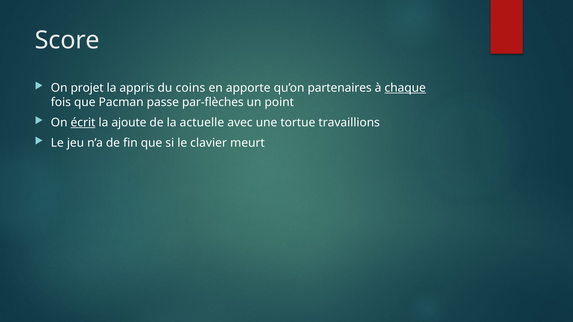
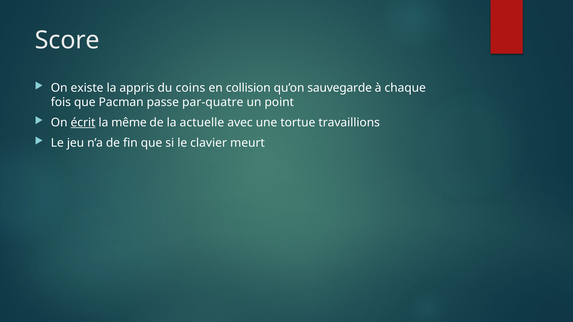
projet: projet -> existe (87, 88)
apporte: apporte -> collision (248, 88)
partenaires: partenaires -> sauvegarde (340, 88)
chaque underline: present -> none (405, 88)
par-flèches: par-flèches -> par-quatre (213, 102)
ajoute: ajoute -> même (129, 123)
